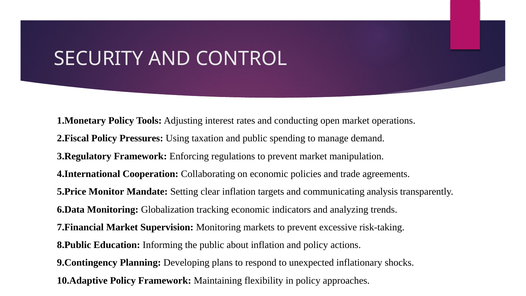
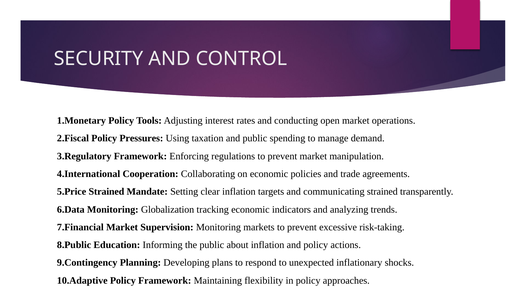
Monitor: Monitor -> Strained (106, 192)
communicating analysis: analysis -> strained (382, 192)
